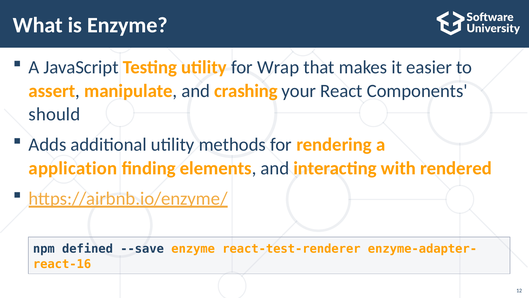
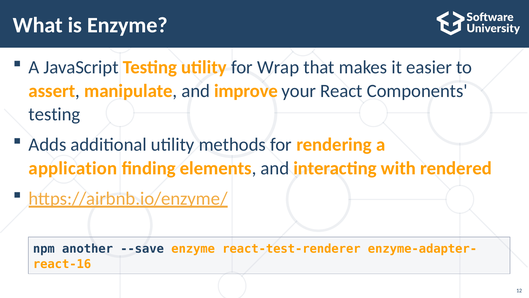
crashing: crashing -> improve (246, 91)
should: should -> testing (55, 114)
defined: defined -> another (87, 249)
